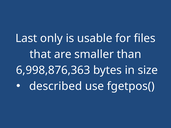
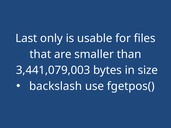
6,998,876,363: 6,998,876,363 -> 3,441,079,003 (53, 70)
described: described -> backslash (56, 86)
